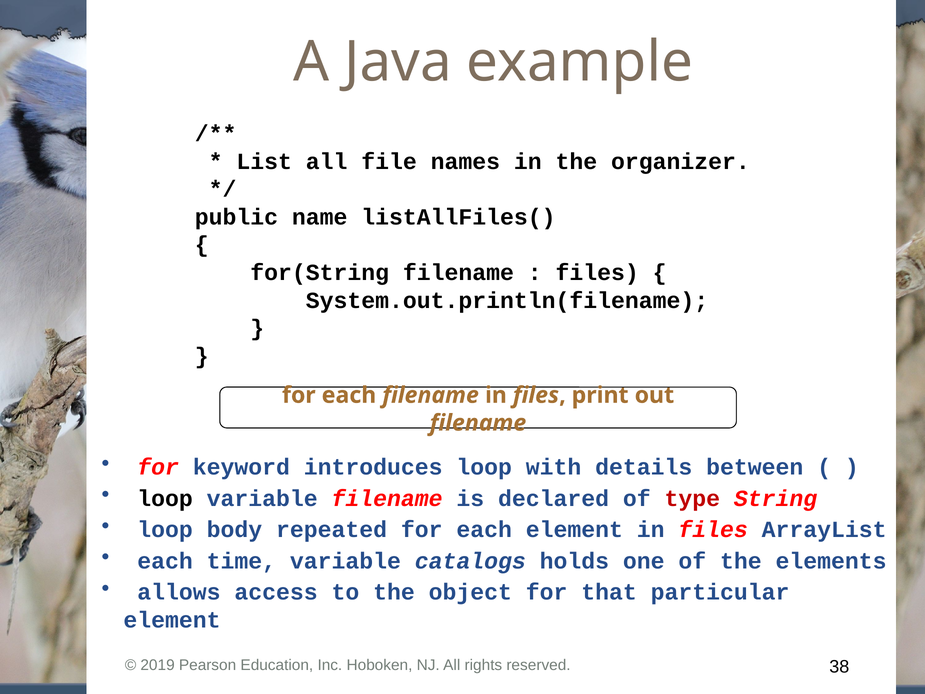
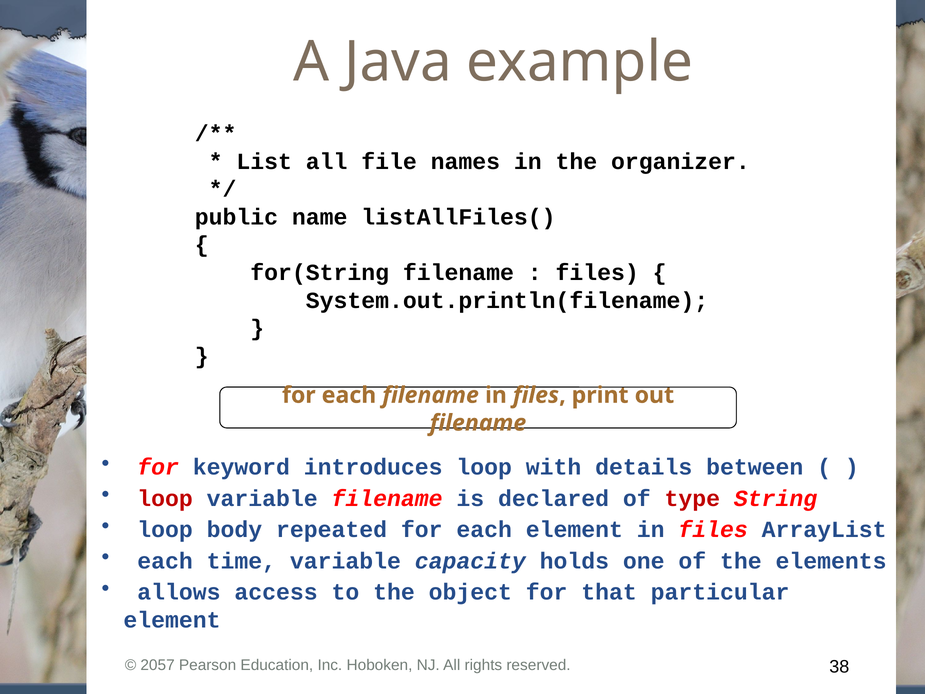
loop colour: black -> red (165, 498)
catalogs: catalogs -> capacity (470, 561)
2019: 2019 -> 2057 (158, 665)
